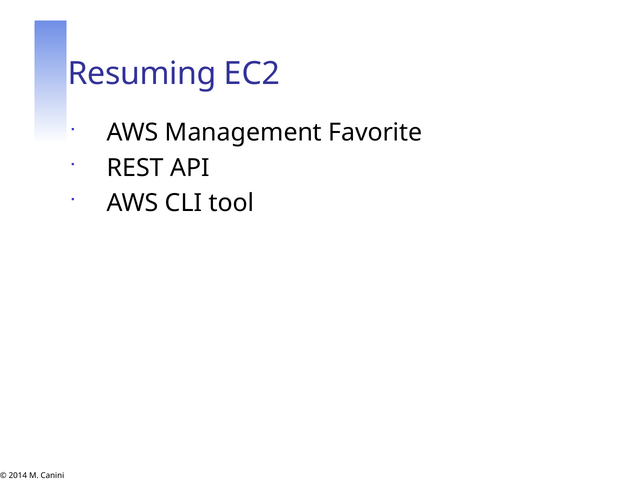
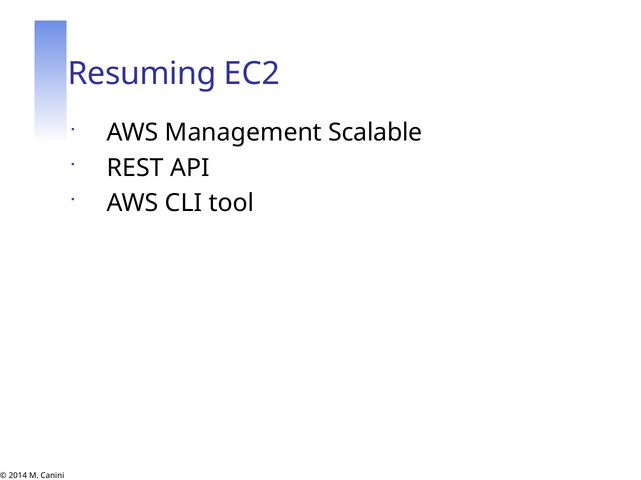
Favorite: Favorite -> Scalable (375, 133)
